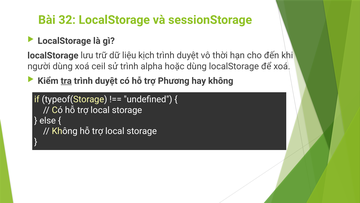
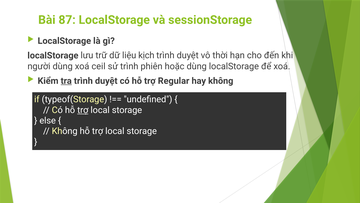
32: 32 -> 87 (67, 20)
alpha: alpha -> phiên (152, 66)
Phương: Phương -> Regular (174, 81)
trợ underline: none -> present (83, 110)
